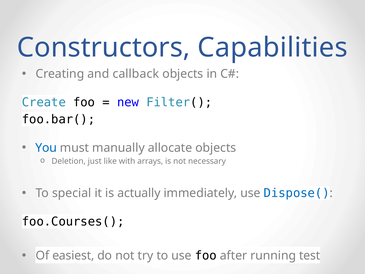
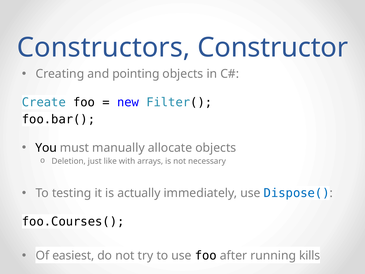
Capabilities: Capabilities -> Constructor (273, 48)
callback: callback -> pointing (136, 74)
You colour: blue -> black (46, 148)
special: special -> testing (72, 193)
test: test -> kills (310, 255)
